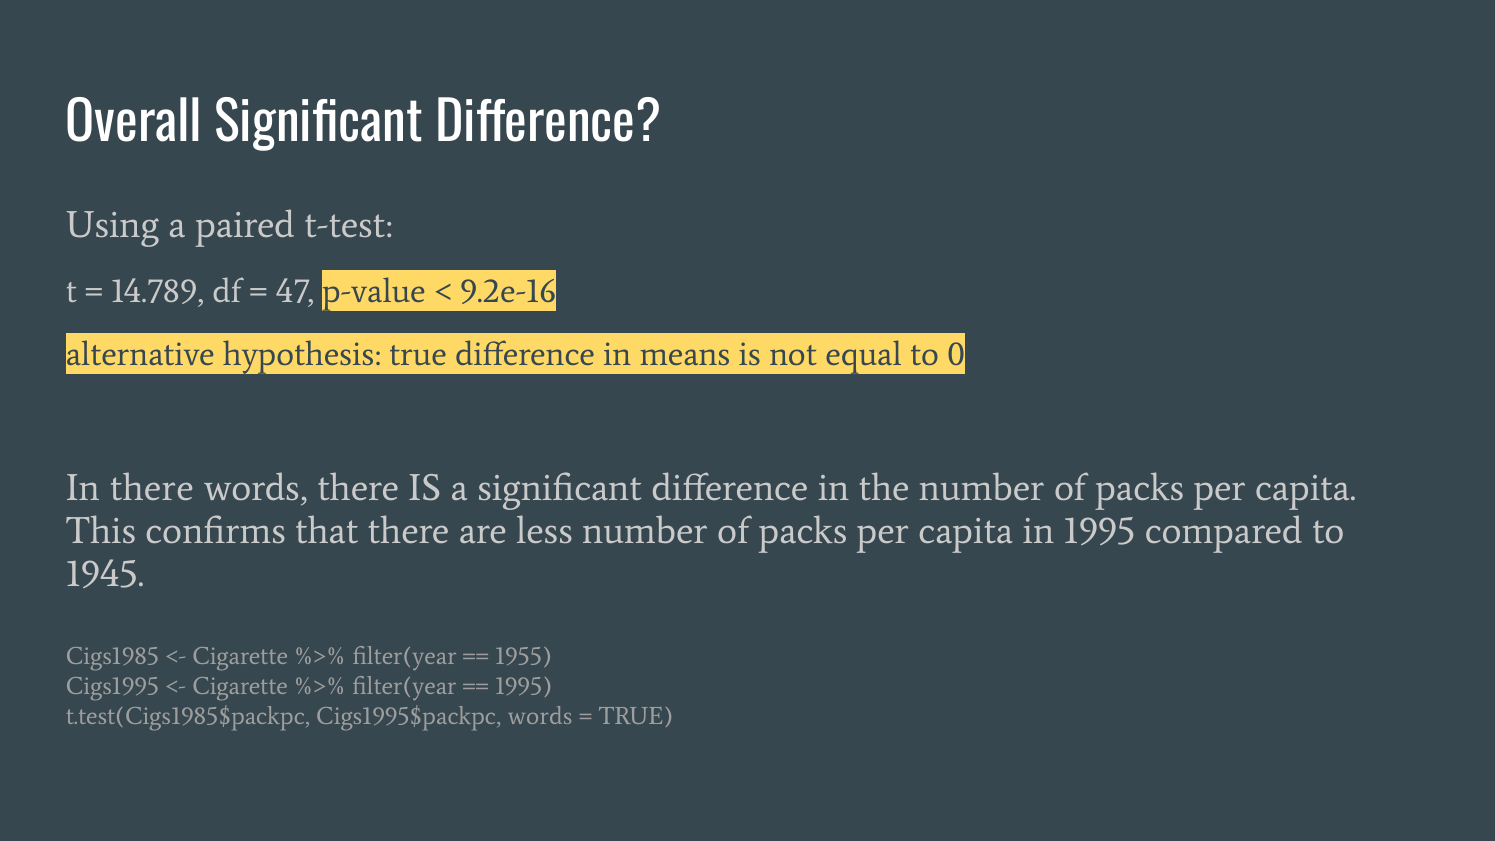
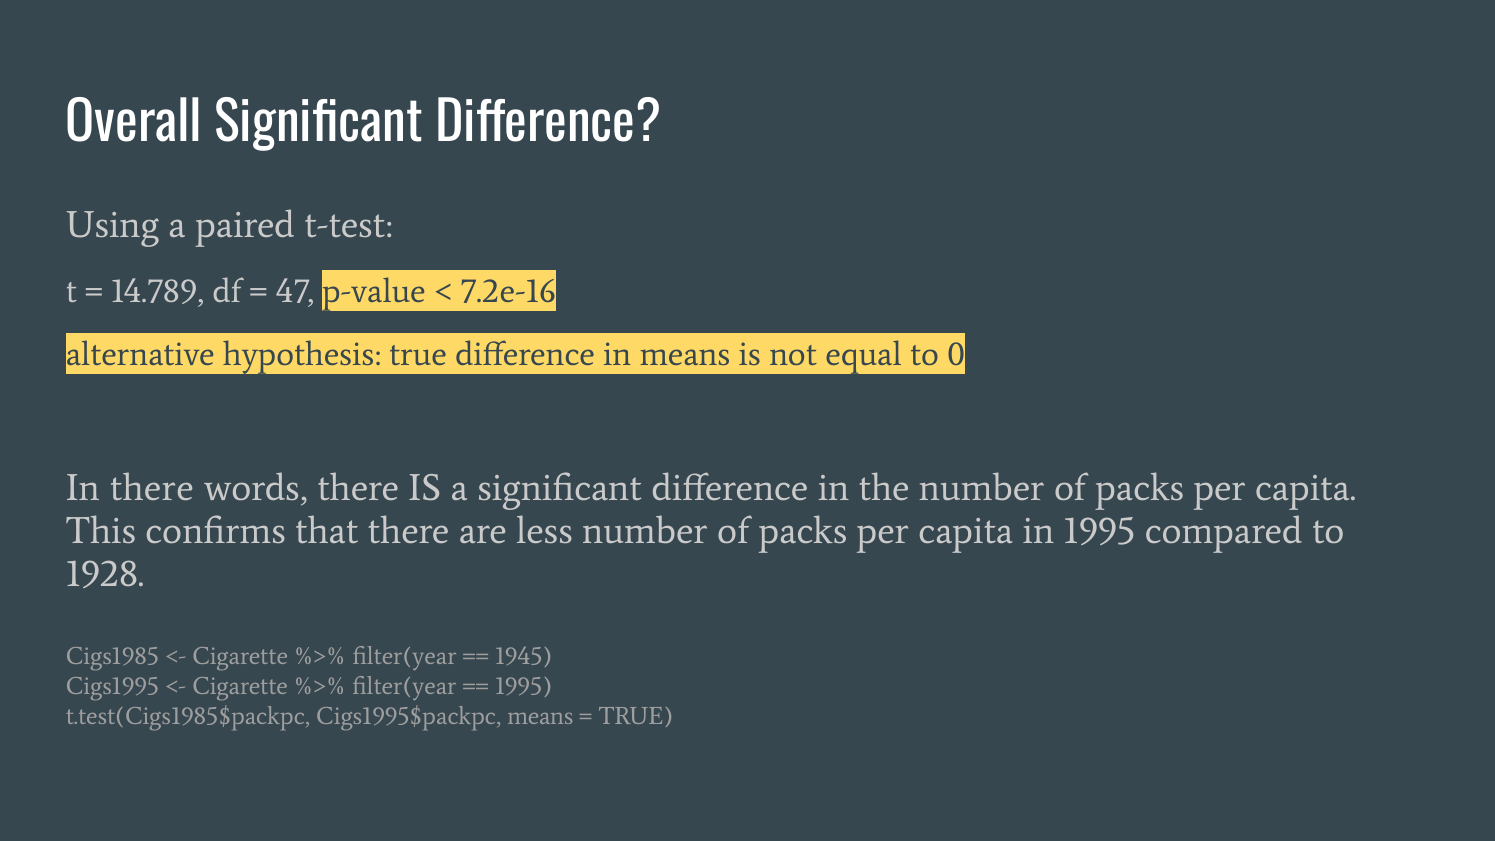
9.2e-16: 9.2e-16 -> 7.2e-16 (508, 291)
1945: 1945 -> 1928 (105, 574)
1955: 1955 -> 1945 (524, 656)
Cigs1995$packpc words: words -> means (540, 716)
